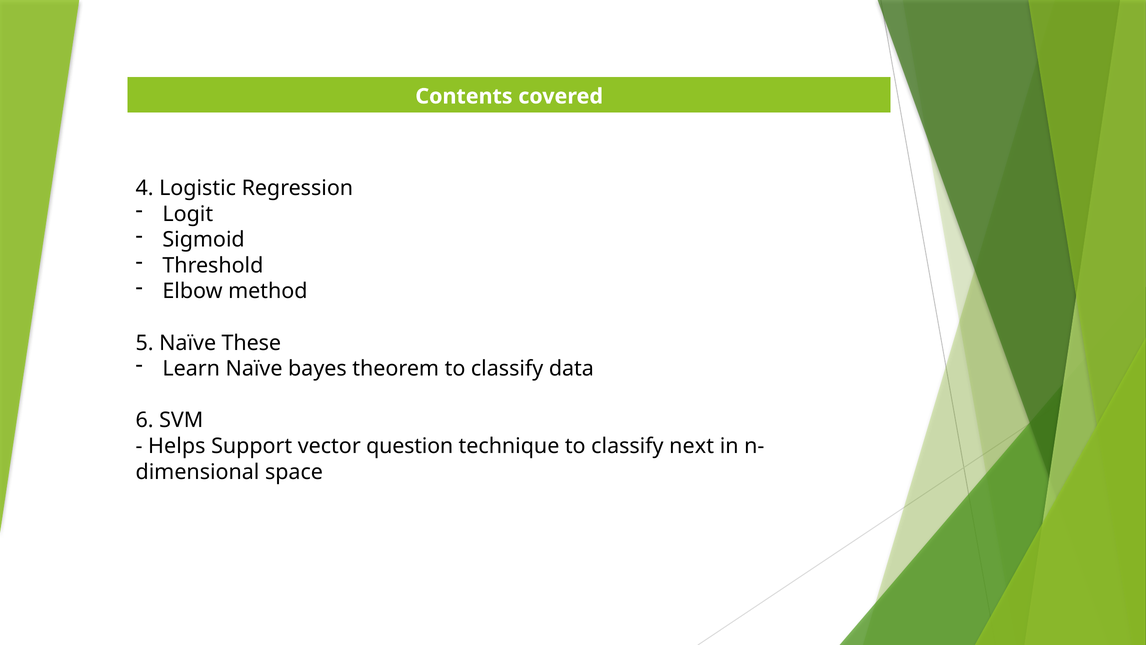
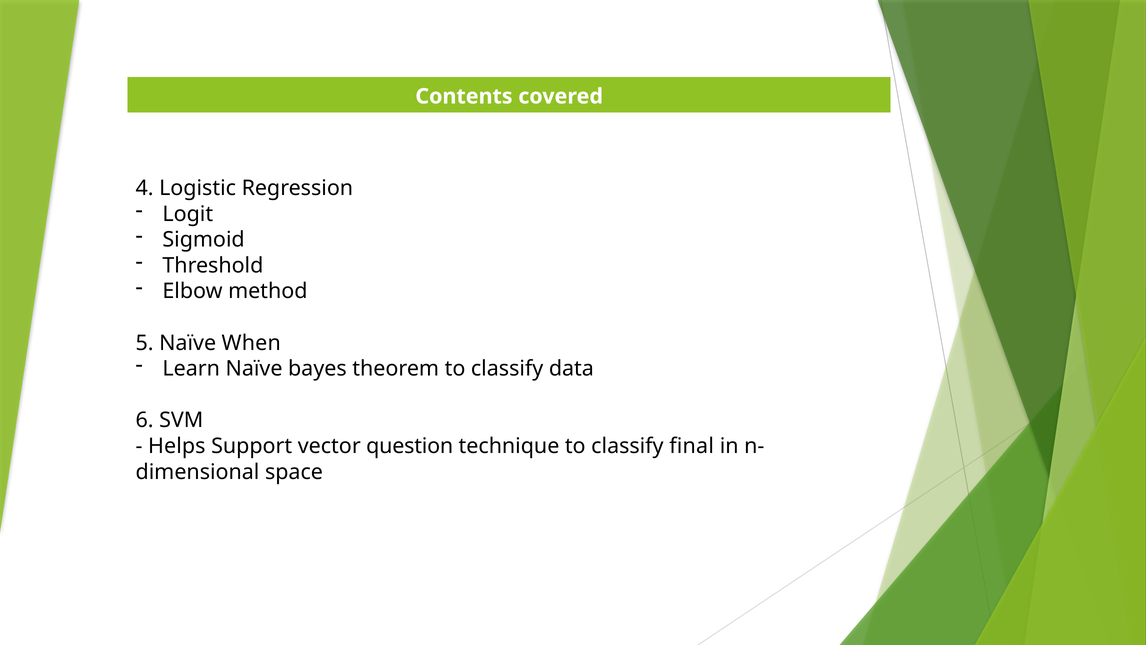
These: These -> When (251, 343)
next: next -> final (692, 446)
